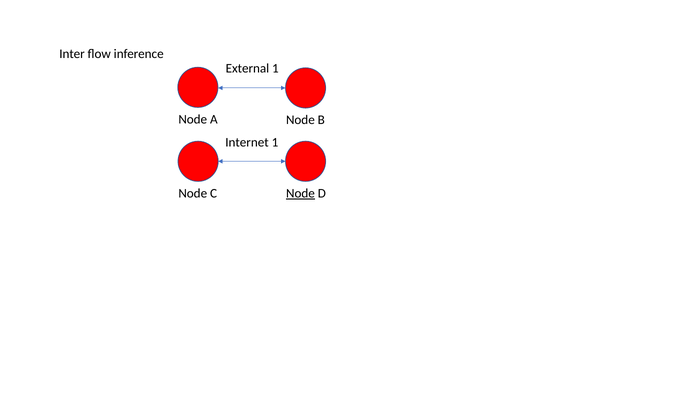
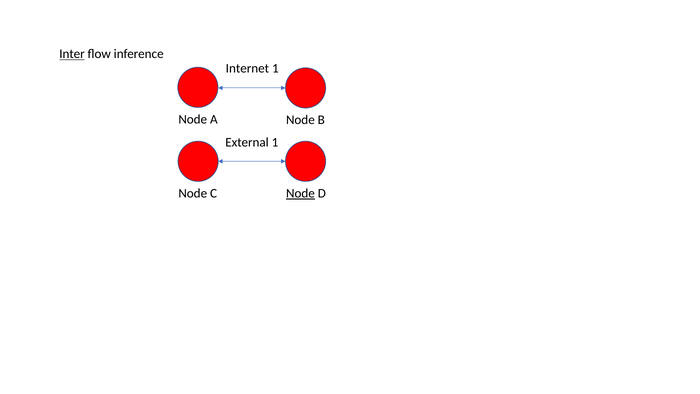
Inter underline: none -> present (72, 54)
External: External -> Internet (247, 69)
Internet: Internet -> External (247, 142)
